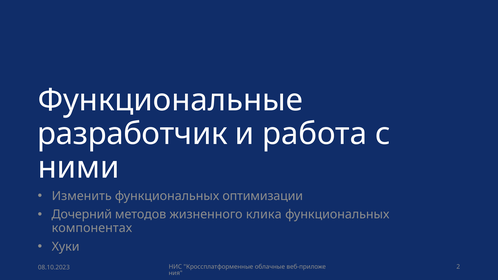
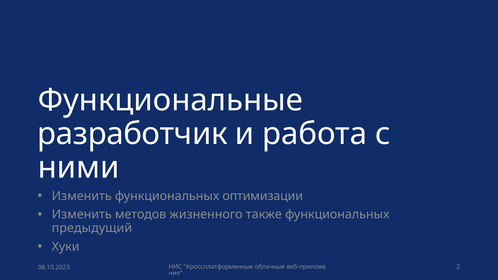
Дочерний: Дочерний -> Изменить (82, 215)
клика: клика -> также (264, 215)
компонентах: компонентах -> предыдущий (92, 228)
